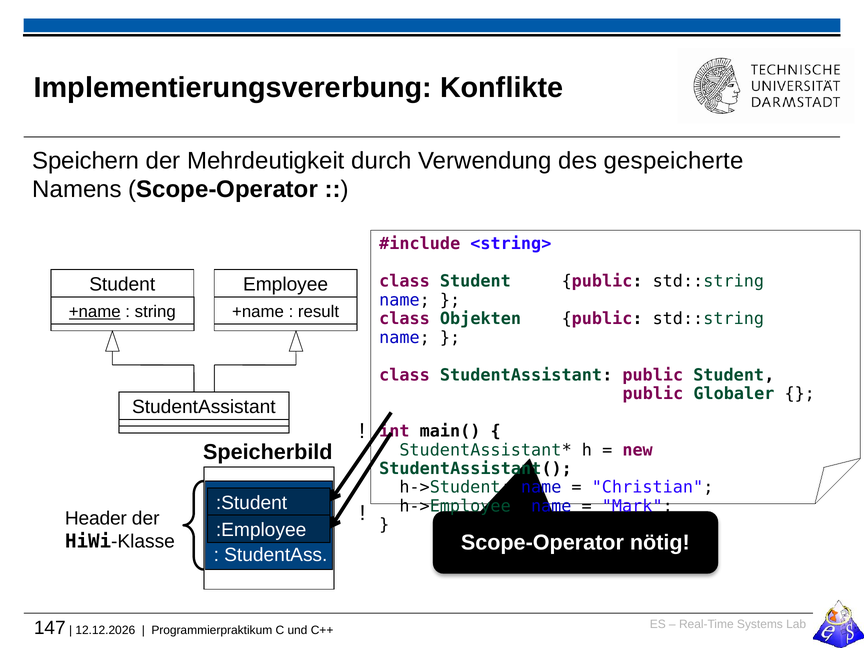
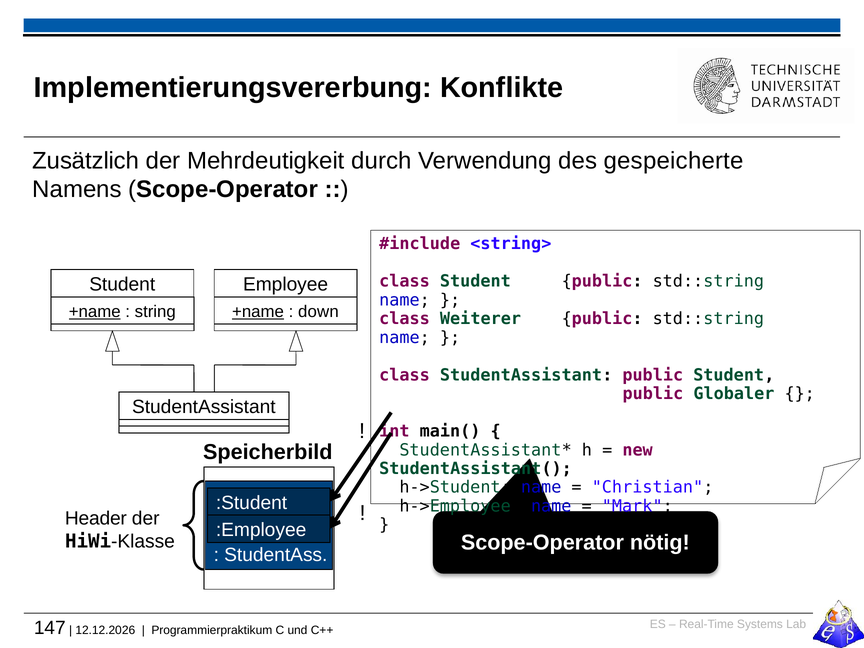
Speichern: Speichern -> Zusätzlich (86, 161)
+name underline: none -> present (258, 312)
result: result -> down (318, 312)
Objekten: Objekten -> Weiterer (481, 319)
